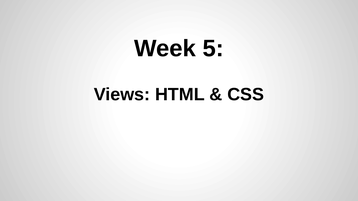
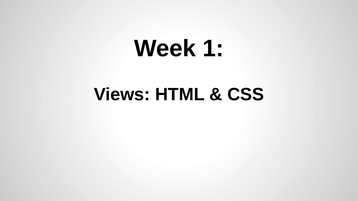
5: 5 -> 1 (213, 49)
